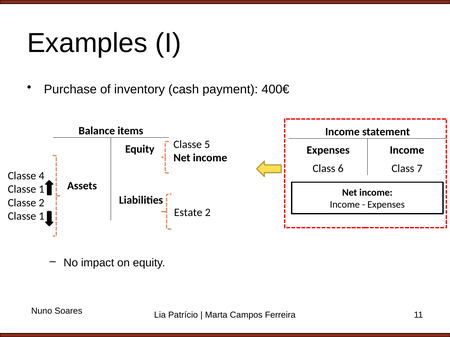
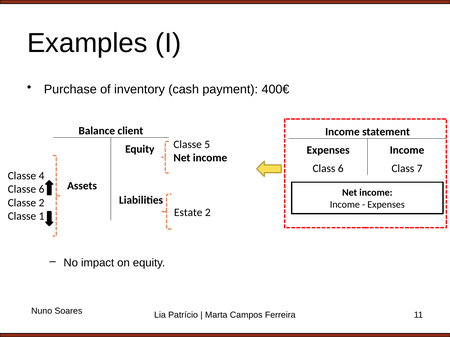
items: items -> client (130, 131)
1: 1 -> 6 (42, 189)
